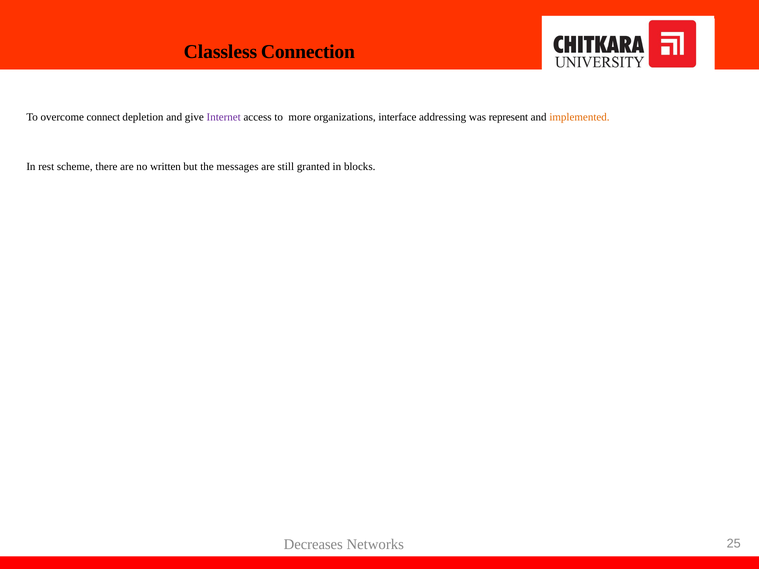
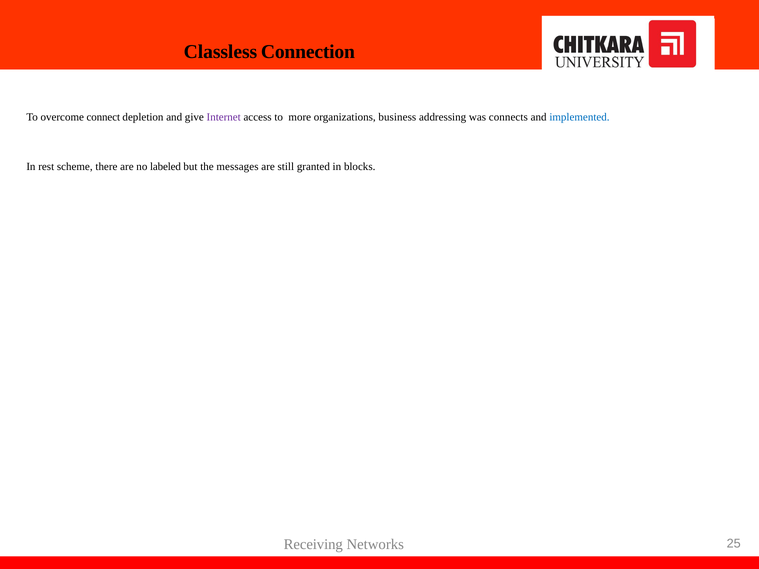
interface: interface -> business (397, 117)
represent: represent -> connects (508, 117)
implemented colour: orange -> blue (579, 117)
written: written -> labeled (165, 166)
Decreases: Decreases -> Receiving (313, 545)
